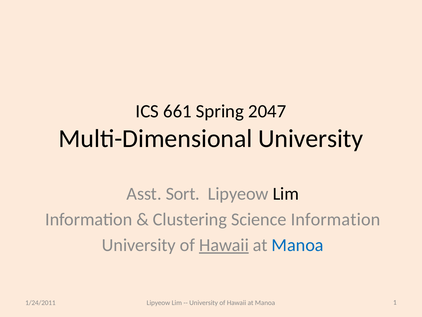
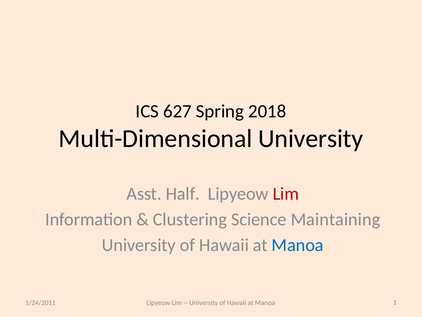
661: 661 -> 627 (177, 111)
2047: 2047 -> 2018 (267, 111)
Sort: Sort -> Half (183, 194)
Lim colour: black -> red (286, 194)
Science Information: Information -> Maintaining (336, 219)
Hawaii underline: present -> none (224, 245)
